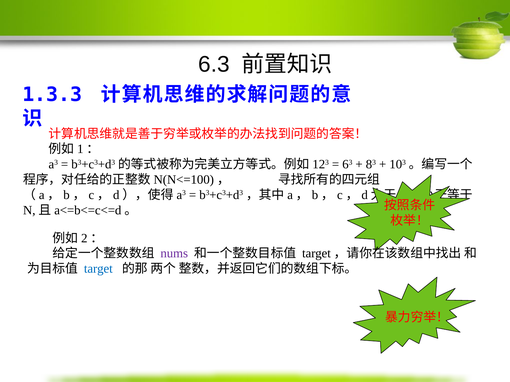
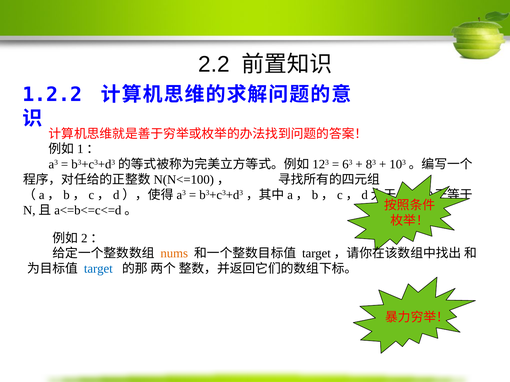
6.3: 6.3 -> 2.2 (214, 64)
1.3.3: 1.3.3 -> 1.2.2 (52, 95)
nums colour: purple -> orange (174, 254)
